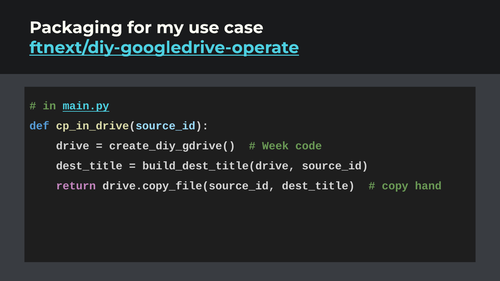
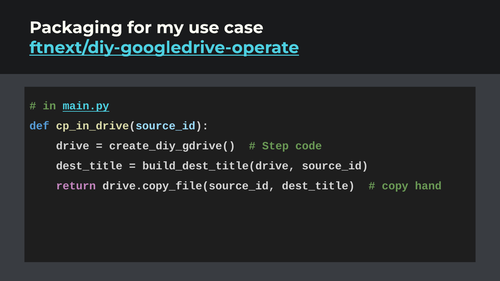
Week: Week -> Step (275, 146)
